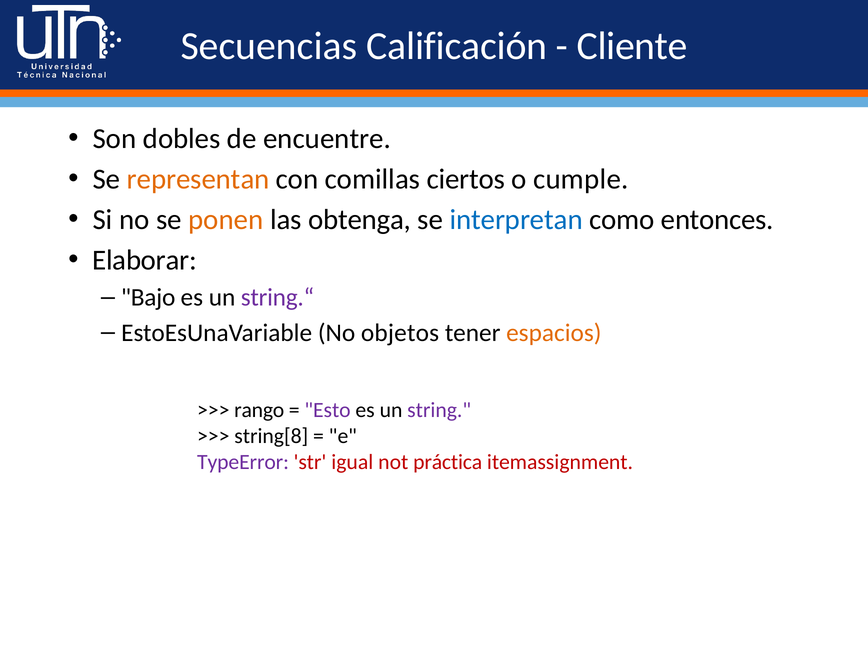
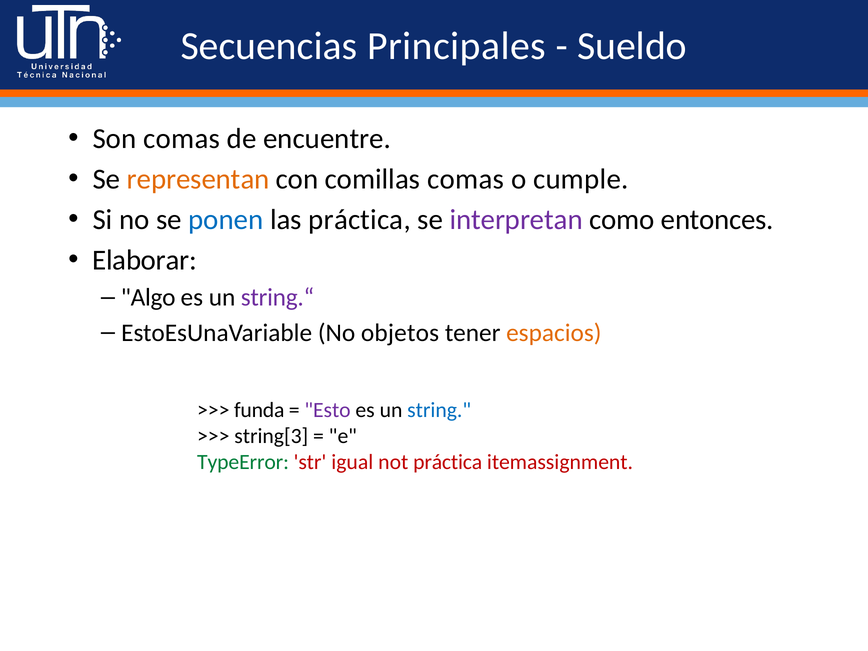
Calificación: Calificación -> Principales (457, 46)
Cliente: Cliente -> Sueldo (632, 46)
Son dobles: dobles -> comas (182, 139)
comillas ciertos: ciertos -> comas (466, 179)
ponen colour: orange -> blue (226, 220)
las obtenga: obtenga -> práctica (360, 220)
interpretan colour: blue -> purple (516, 220)
Bajo: Bajo -> Algo (148, 298)
rango: rango -> funda (259, 410)
string colour: purple -> blue (439, 410)
string[8: string[8 -> string[3 (271, 436)
TypeError colour: purple -> green (243, 462)
